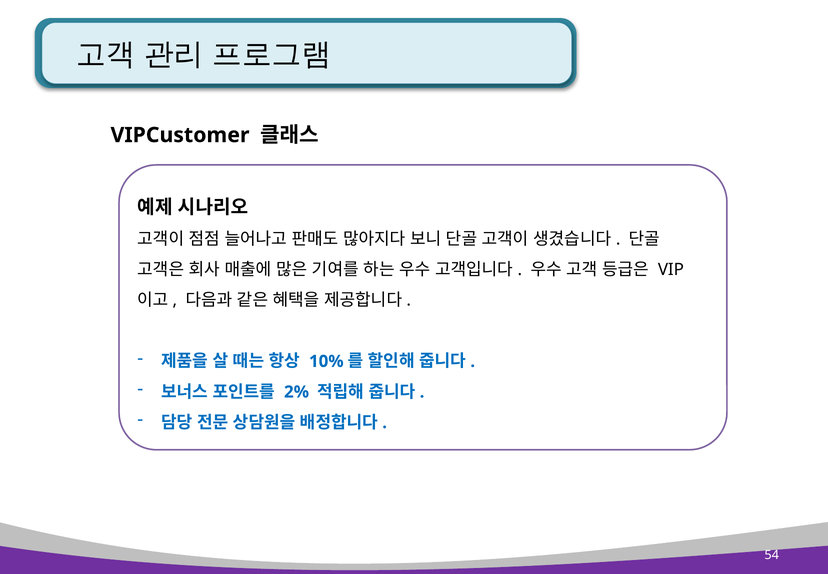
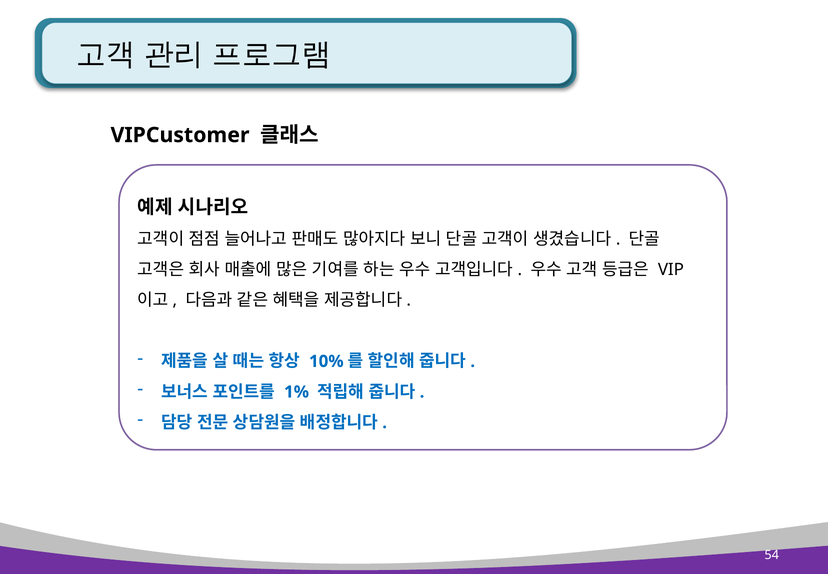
2%: 2% -> 1% (296, 391)
